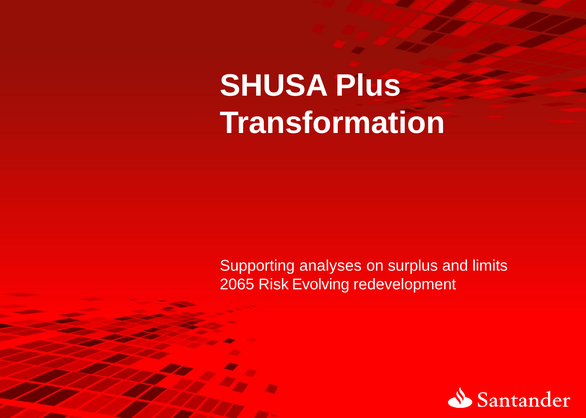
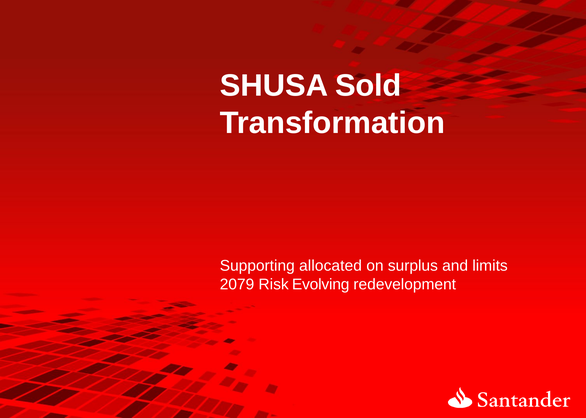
Plus: Plus -> Sold (368, 86)
analyses: analyses -> allocated (331, 266)
2065: 2065 -> 2079 (237, 285)
